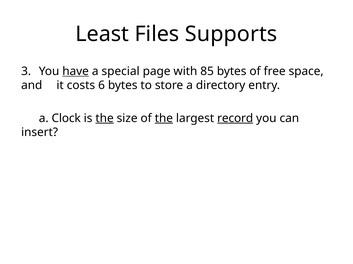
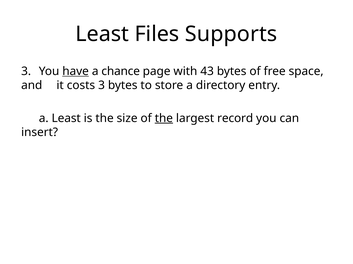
special: special -> chance (121, 71)
85: 85 -> 43 (207, 71)
costs 6: 6 -> 3 (102, 86)
a Clock: Clock -> Least (66, 118)
the underline: present -> none (105, 118)
record underline: present -> none (235, 118)
